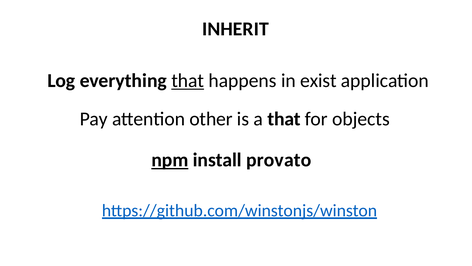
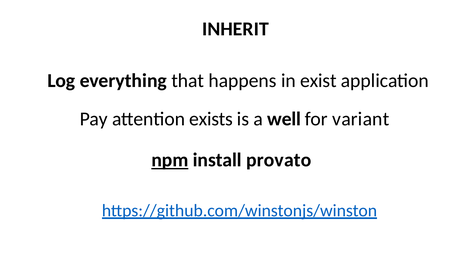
that underline: present -> none (188, 81)
other: other -> exists (211, 119)
a that: that -> well (284, 119)
objects: objects -> variant (361, 119)
